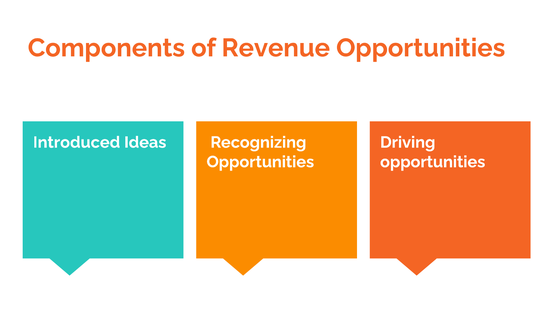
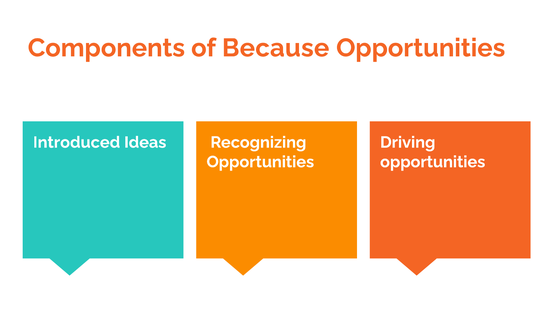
Revenue: Revenue -> Because (276, 48)
